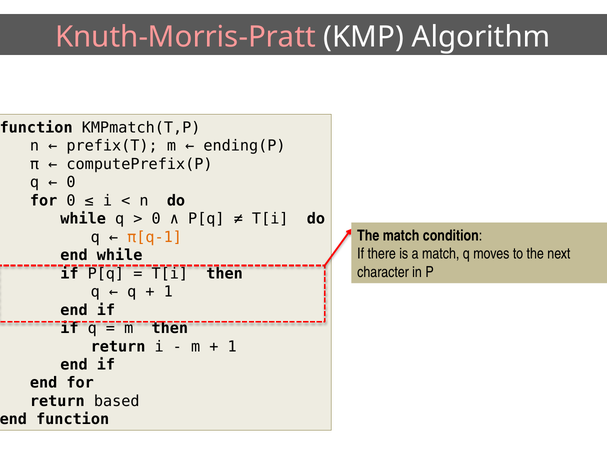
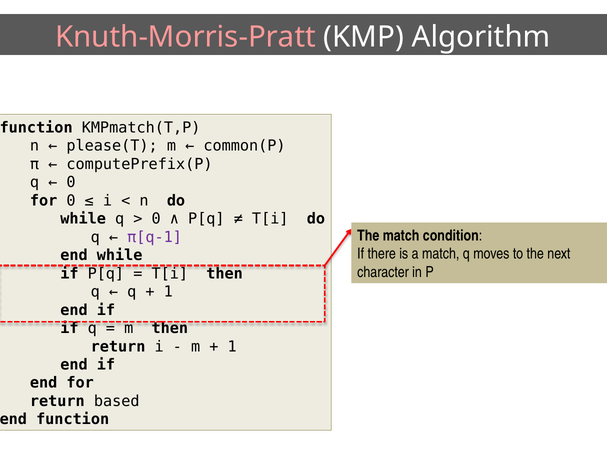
prefix(T: prefix(T -> please(T (112, 146)
ending(P: ending(P -> common(P (245, 146)
π[q-1 colour: orange -> purple (155, 237)
